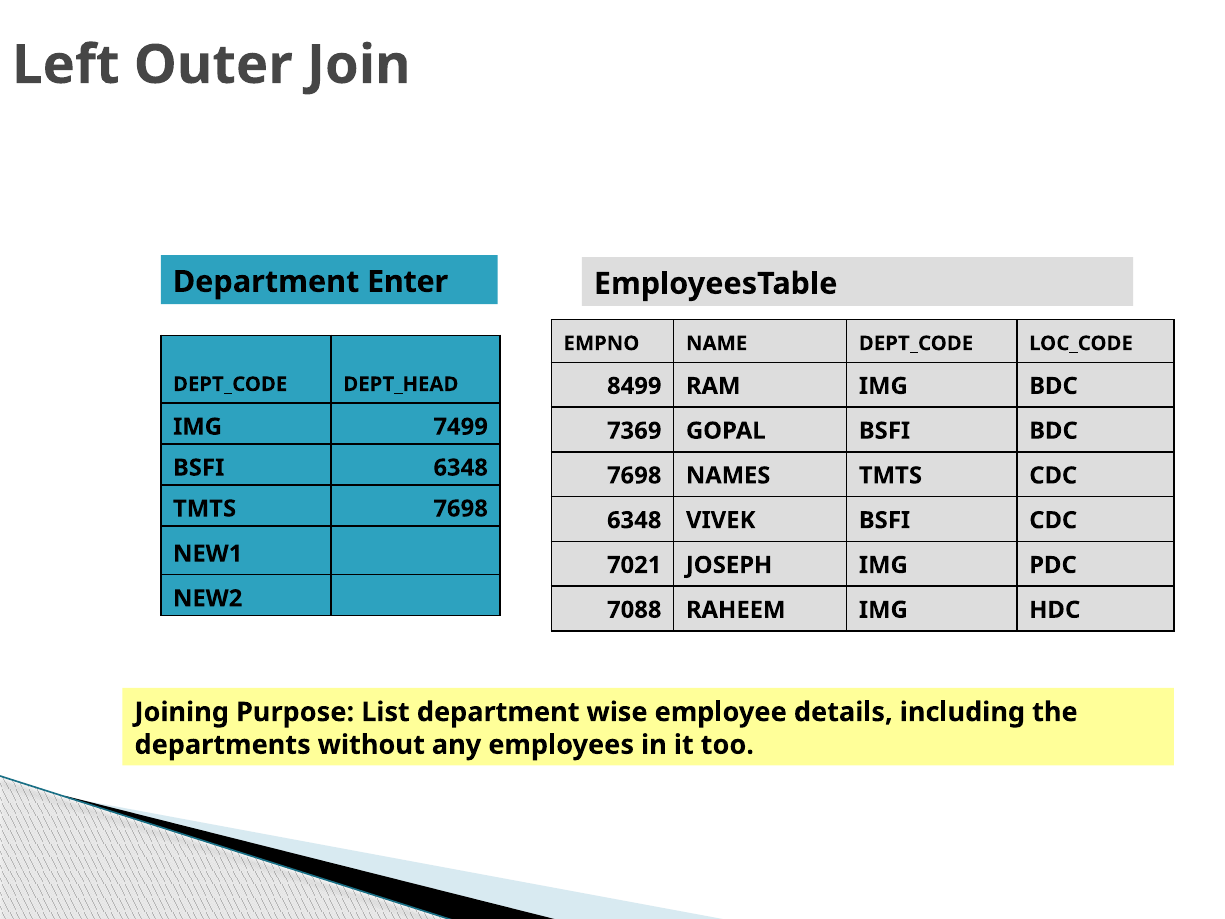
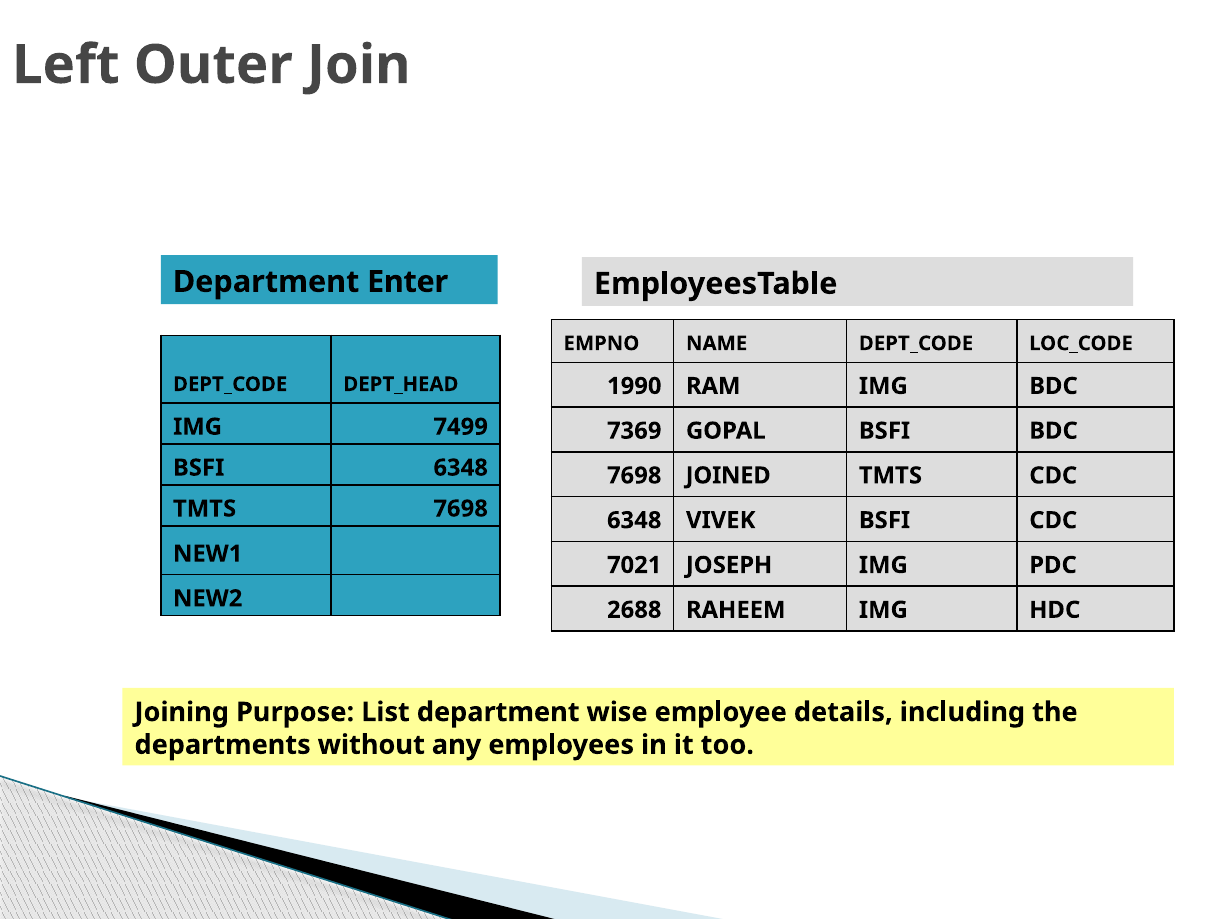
8499: 8499 -> 1990 (634, 386)
NAMES: NAMES -> JOINED (728, 475)
7088: 7088 -> 2688 (634, 610)
